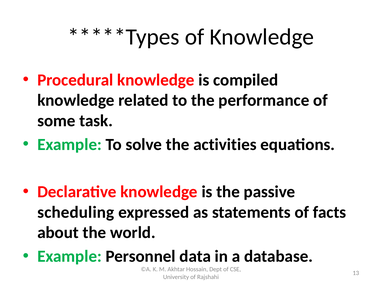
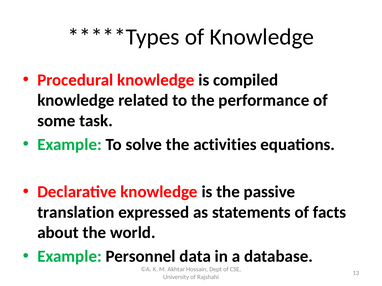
scheduling: scheduling -> translation (76, 213)
